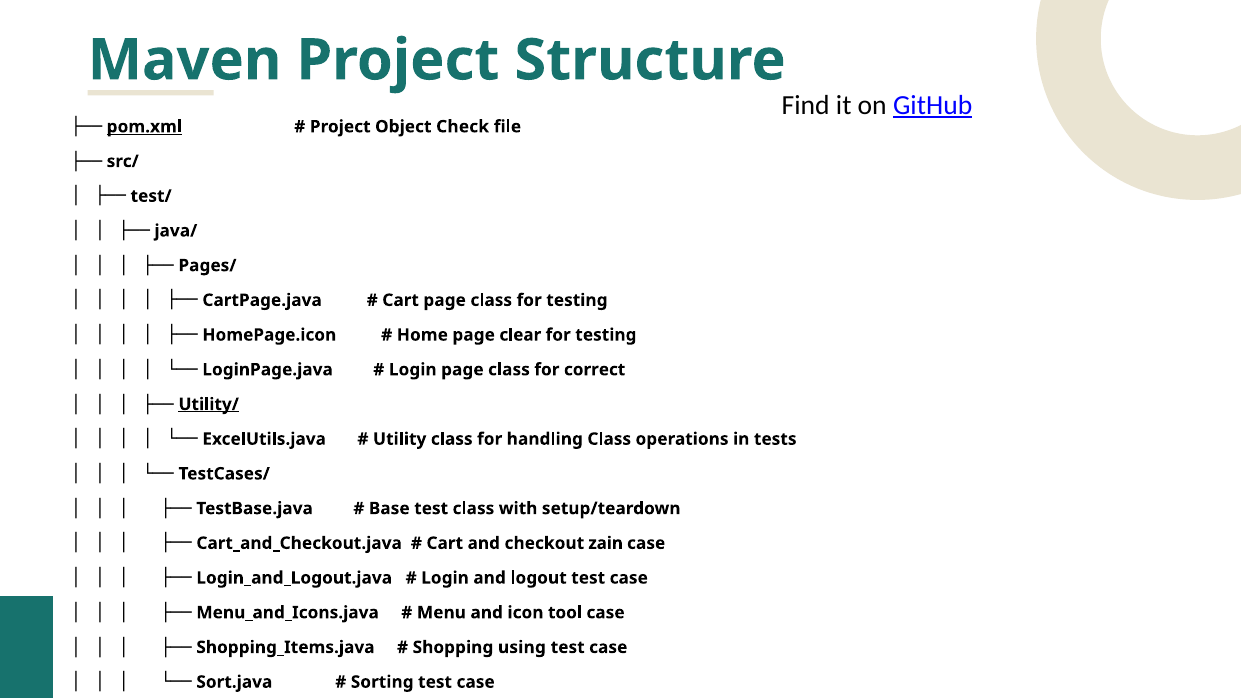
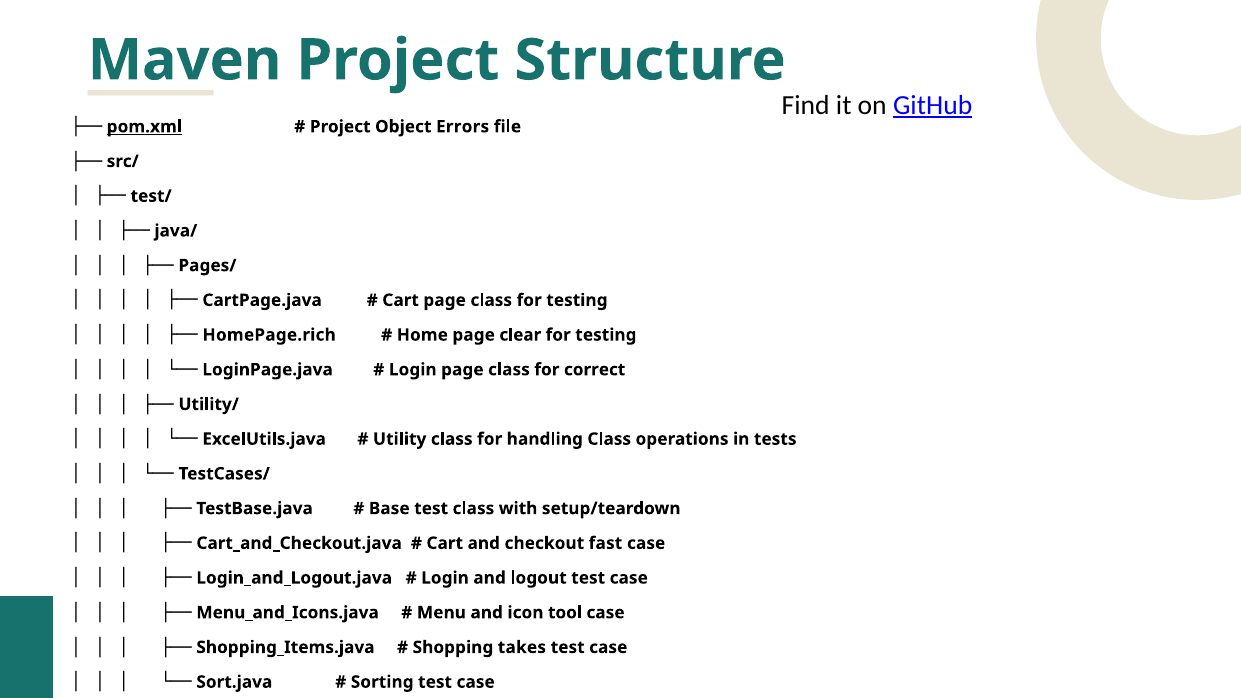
Check: Check -> Errors (463, 127)
HomePage.icon: HomePage.icon -> HomePage.rich (269, 335)
Utility/ underline: present -> none (209, 404)
zain: zain -> fast (605, 543)
using: using -> takes (522, 647)
